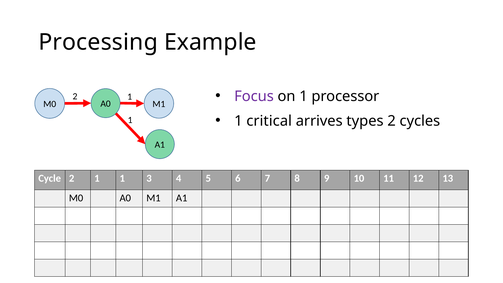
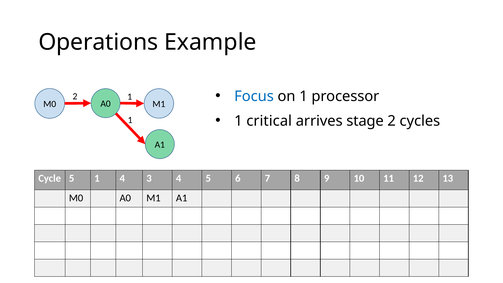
Processing: Processing -> Operations (98, 42)
Focus colour: purple -> blue (254, 96)
types: types -> stage (365, 121)
Cycle 2: 2 -> 5 (72, 178)
1: 1 -> 4 (122, 178)
